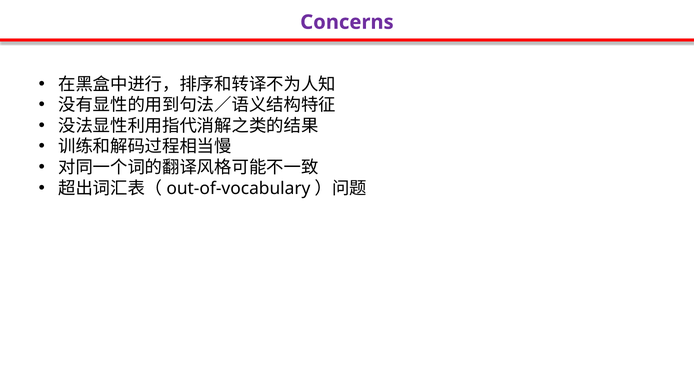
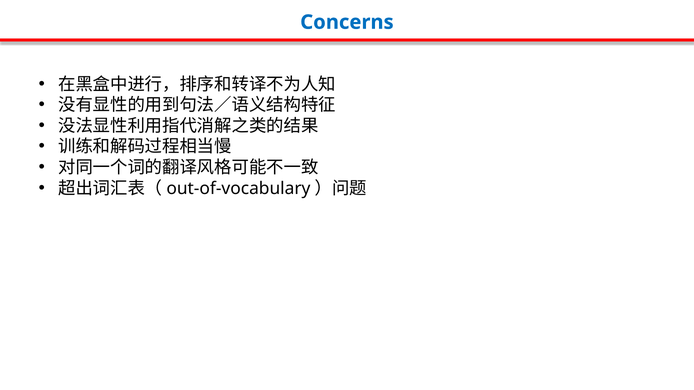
Concerns colour: purple -> blue (347, 22)
